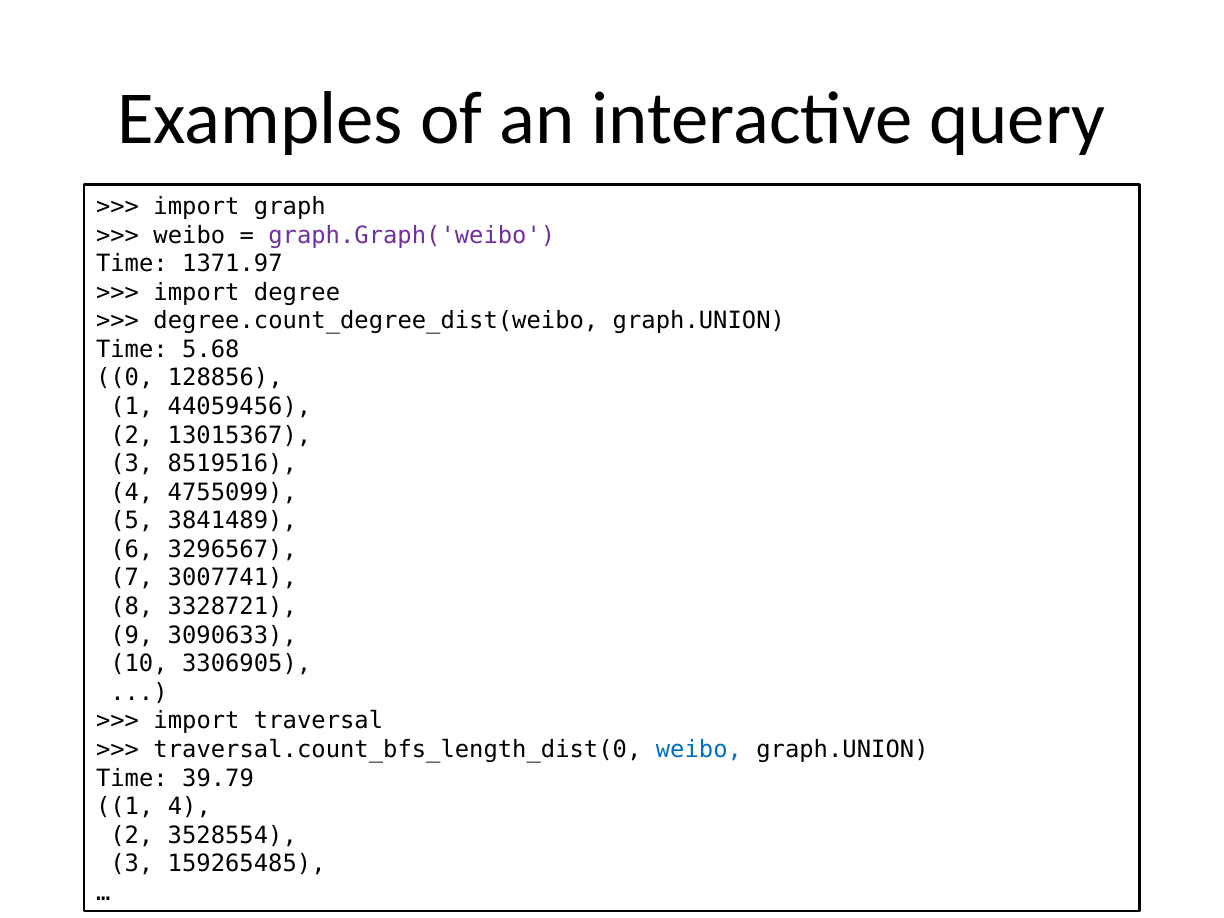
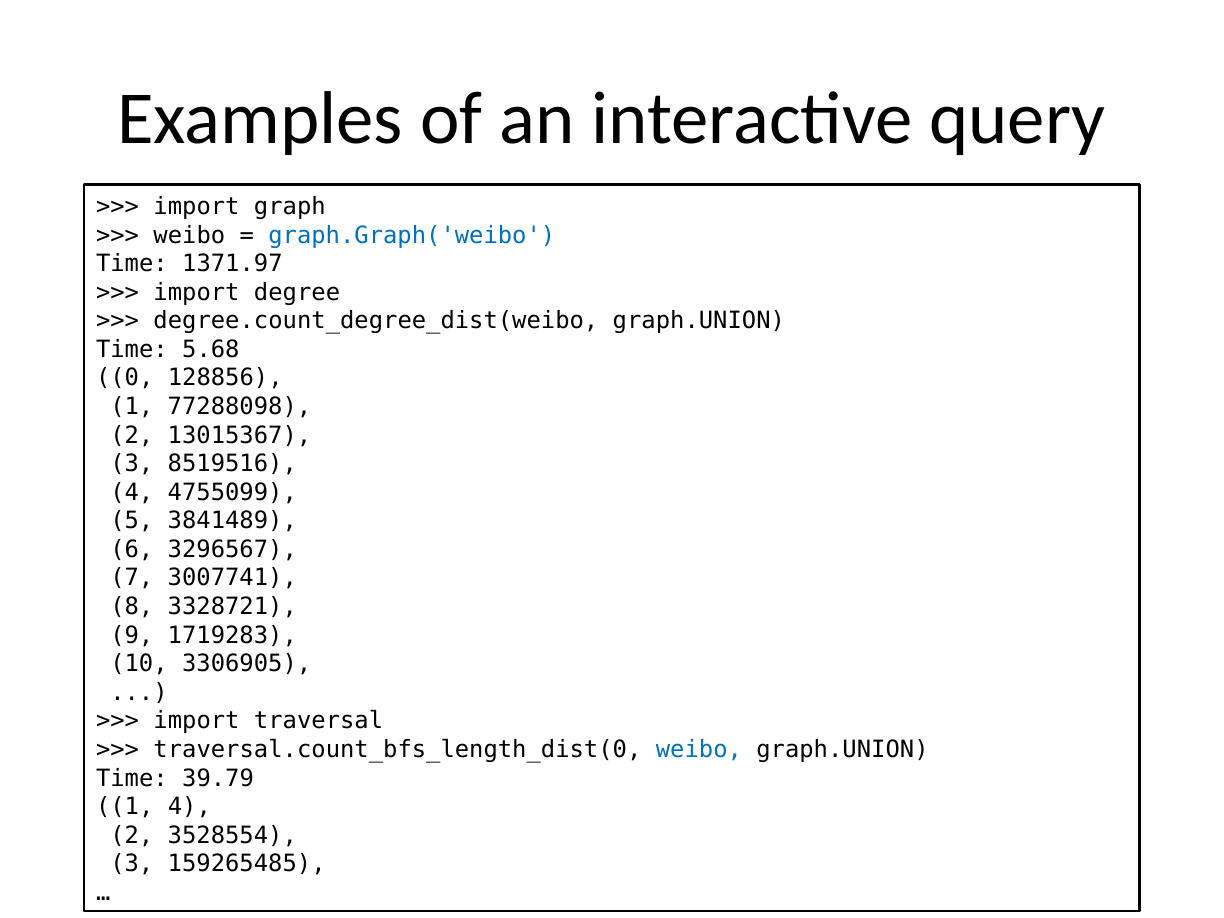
graph.Graph('weibo colour: purple -> blue (412, 235)
44059456: 44059456 -> 77288098 (239, 407)
3090633: 3090633 -> 1719283 (232, 635)
